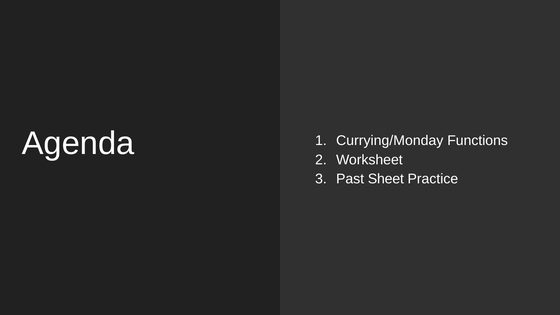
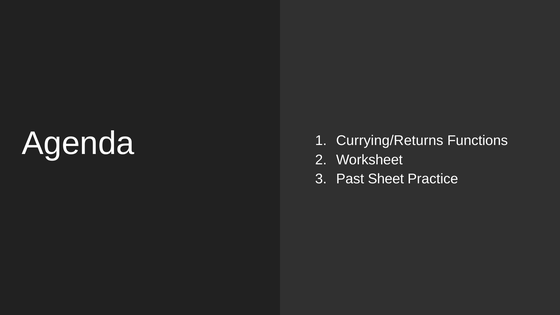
Currying/Monday: Currying/Monday -> Currying/Returns (390, 140)
